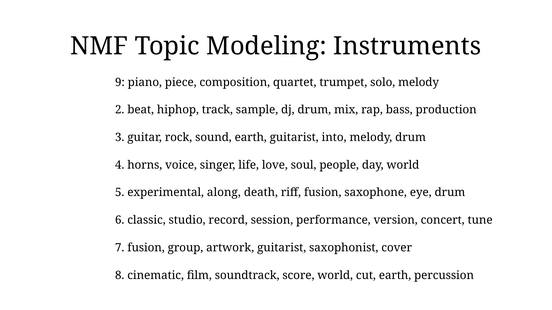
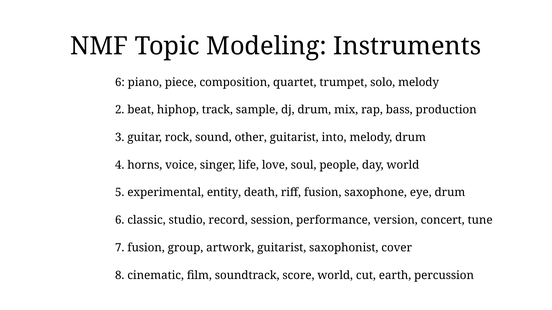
9: 9 -> 6 (120, 82)
sound earth: earth -> other (251, 138)
along: along -> entity (224, 193)
